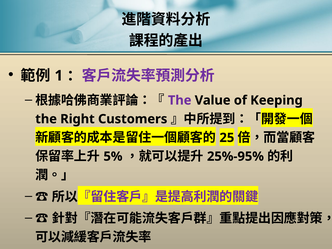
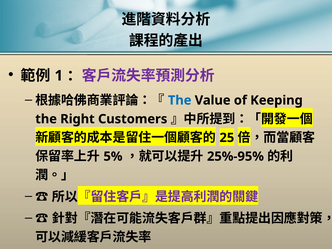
The colour: purple -> blue (180, 100)
